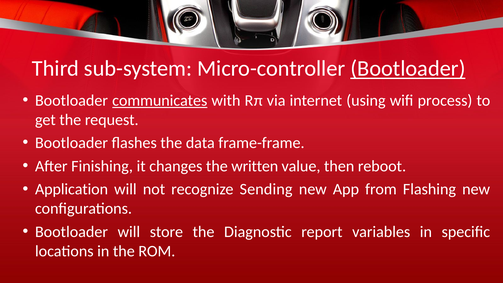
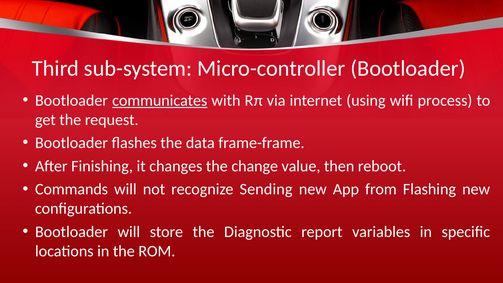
Bootloader underline: present -> none (408, 69)
written: written -> change (255, 166)
Application: Application -> Commands (72, 189)
